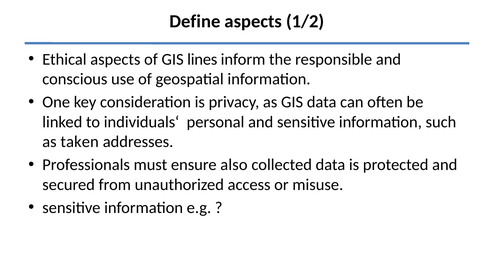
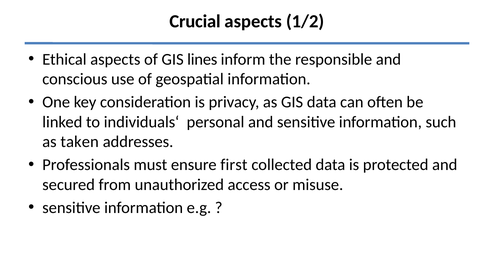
Define: Define -> Crucial (195, 21)
also: also -> first (234, 165)
